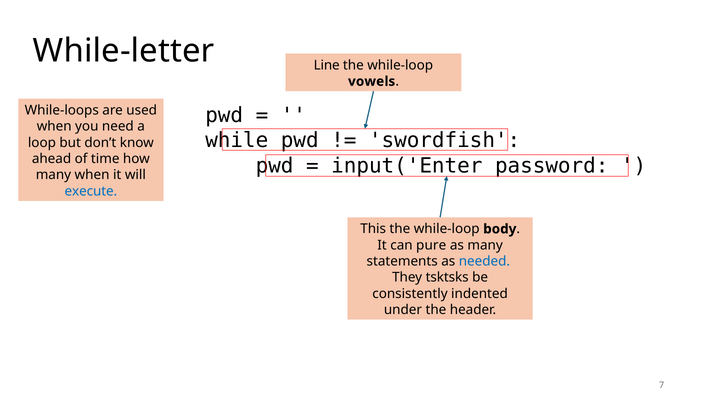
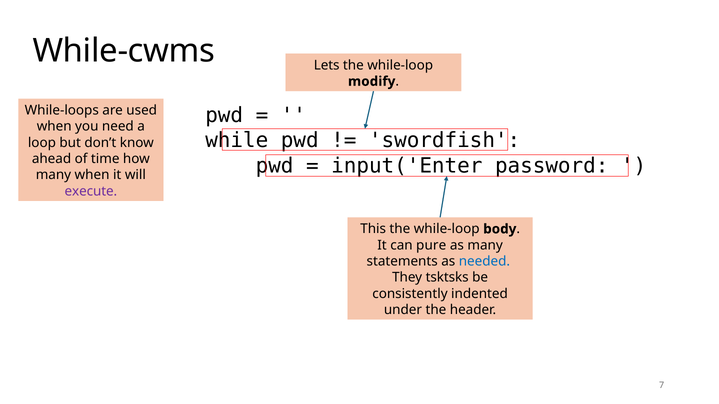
While-letter: While-letter -> While-cwms (124, 51)
Line: Line -> Lets (327, 65)
vowels: vowels -> modify (372, 81)
execute colour: blue -> purple (91, 191)
